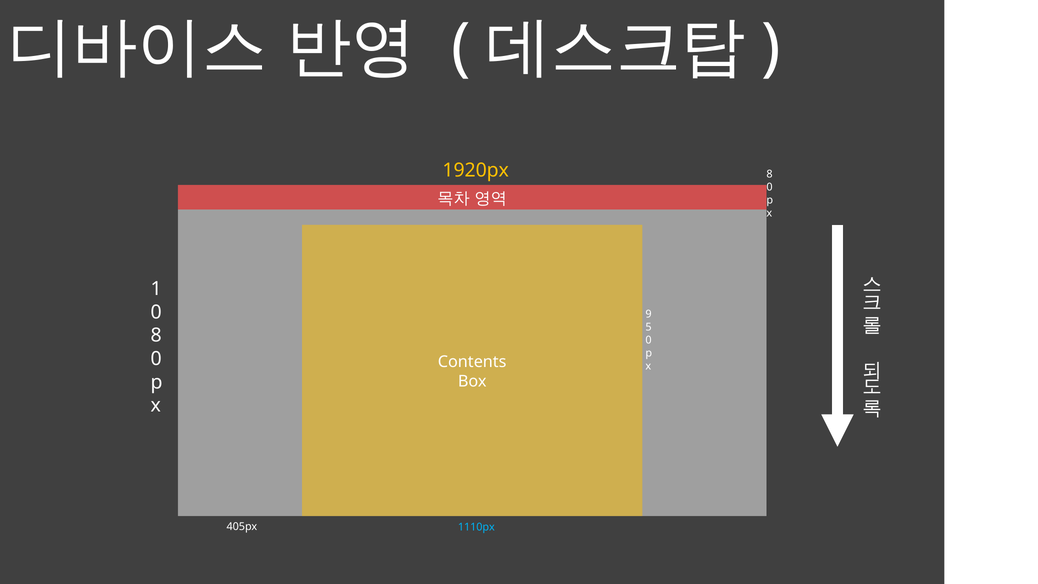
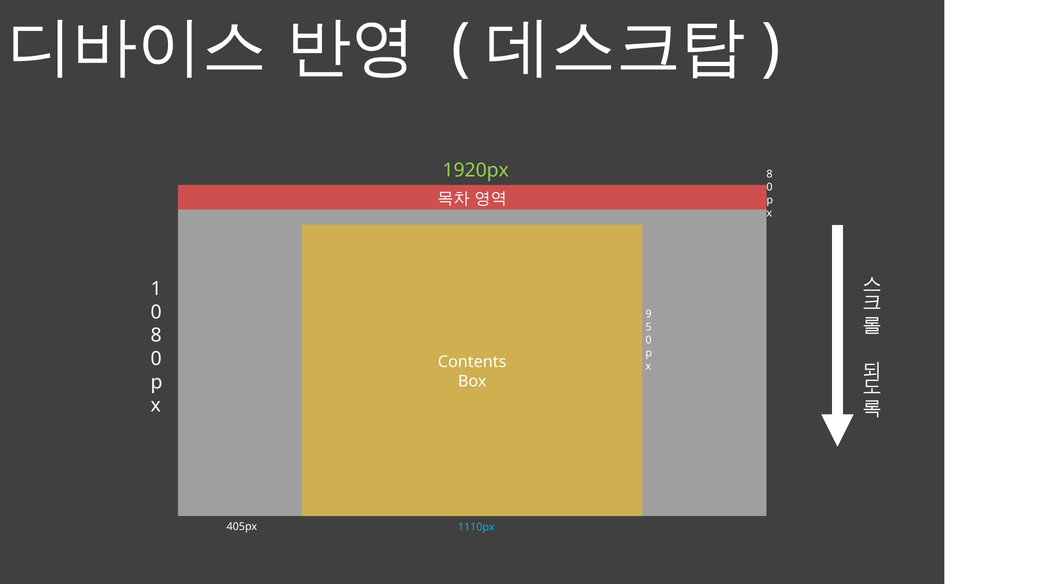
1920px colour: yellow -> light green (476, 170)
